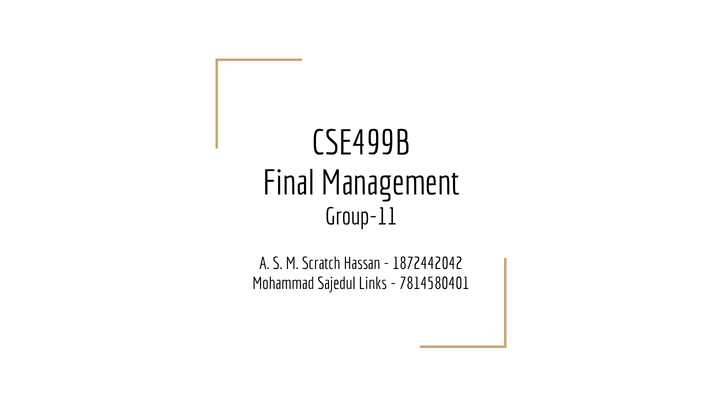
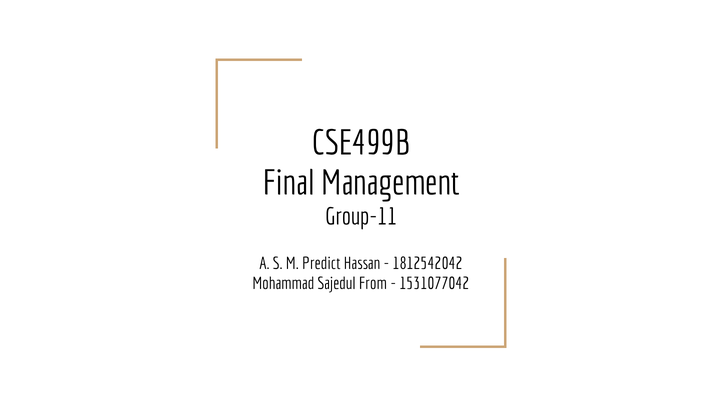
Scratch: Scratch -> Predict (321, 264)
1872442042: 1872442042 -> 1812542042 (428, 264)
Links: Links -> From (373, 284)
7814580401: 7814580401 -> 1531077042 (434, 284)
